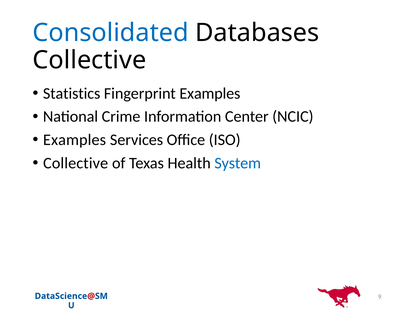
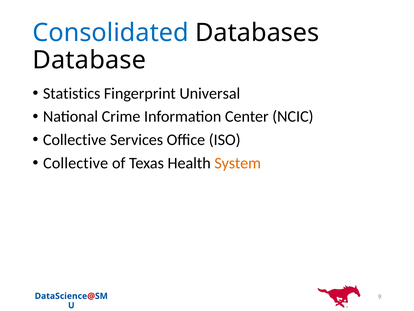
Collective: Collective -> Database (89, 60)
Fingerprint Examples: Examples -> Universal (210, 93)
Examples: Examples -> Collective (75, 140)
System colour: blue -> orange (238, 163)
